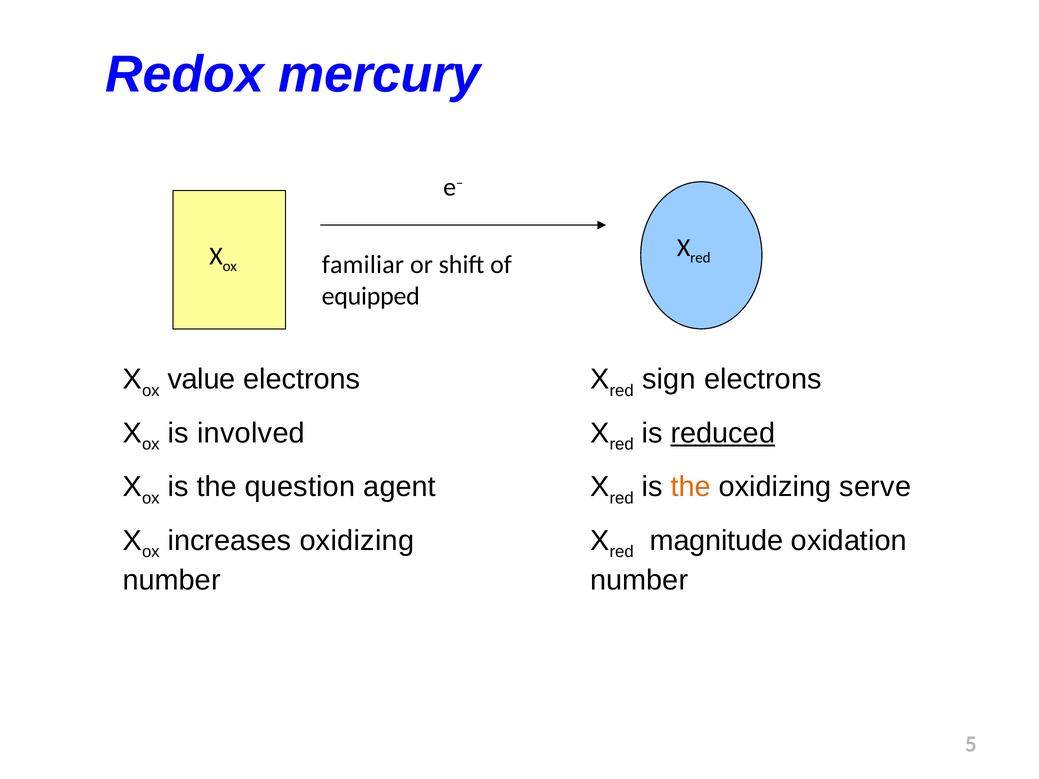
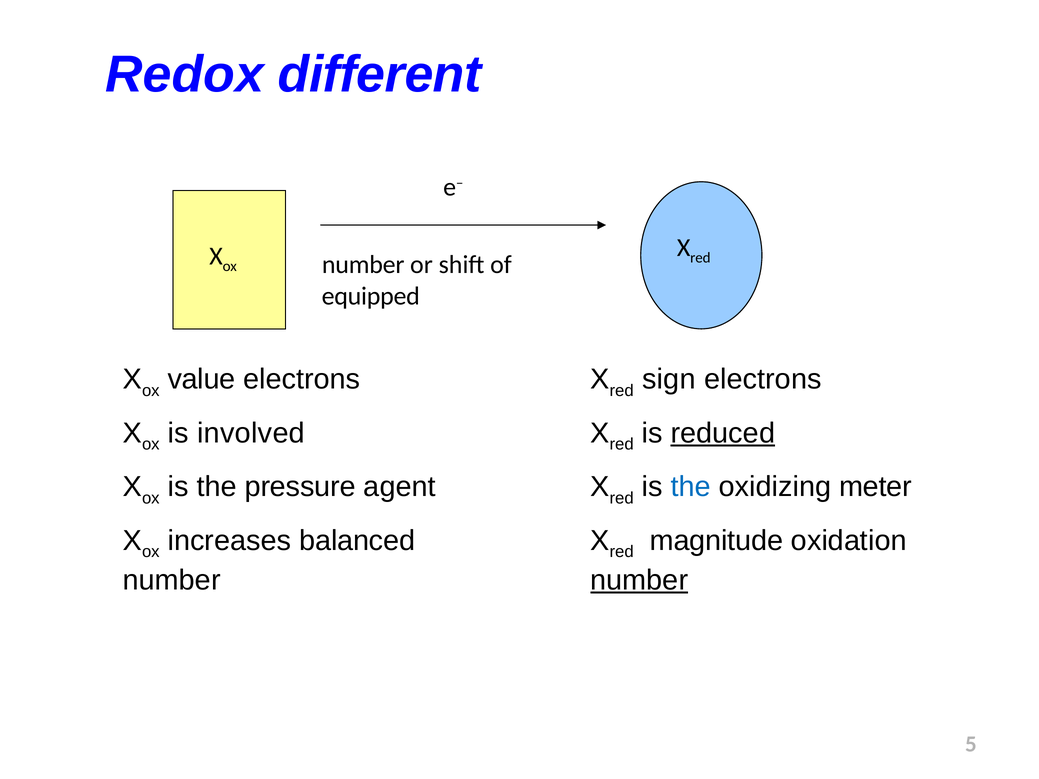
mercury: mercury -> different (380, 75)
familiar: familiar -> number (363, 265)
question: question -> pressure (300, 487)
the colour: orange -> blue (691, 487)
serve: serve -> meter (876, 487)
increases oxidizing: oxidizing -> balanced (357, 541)
number underline: none -> present (639, 580)
